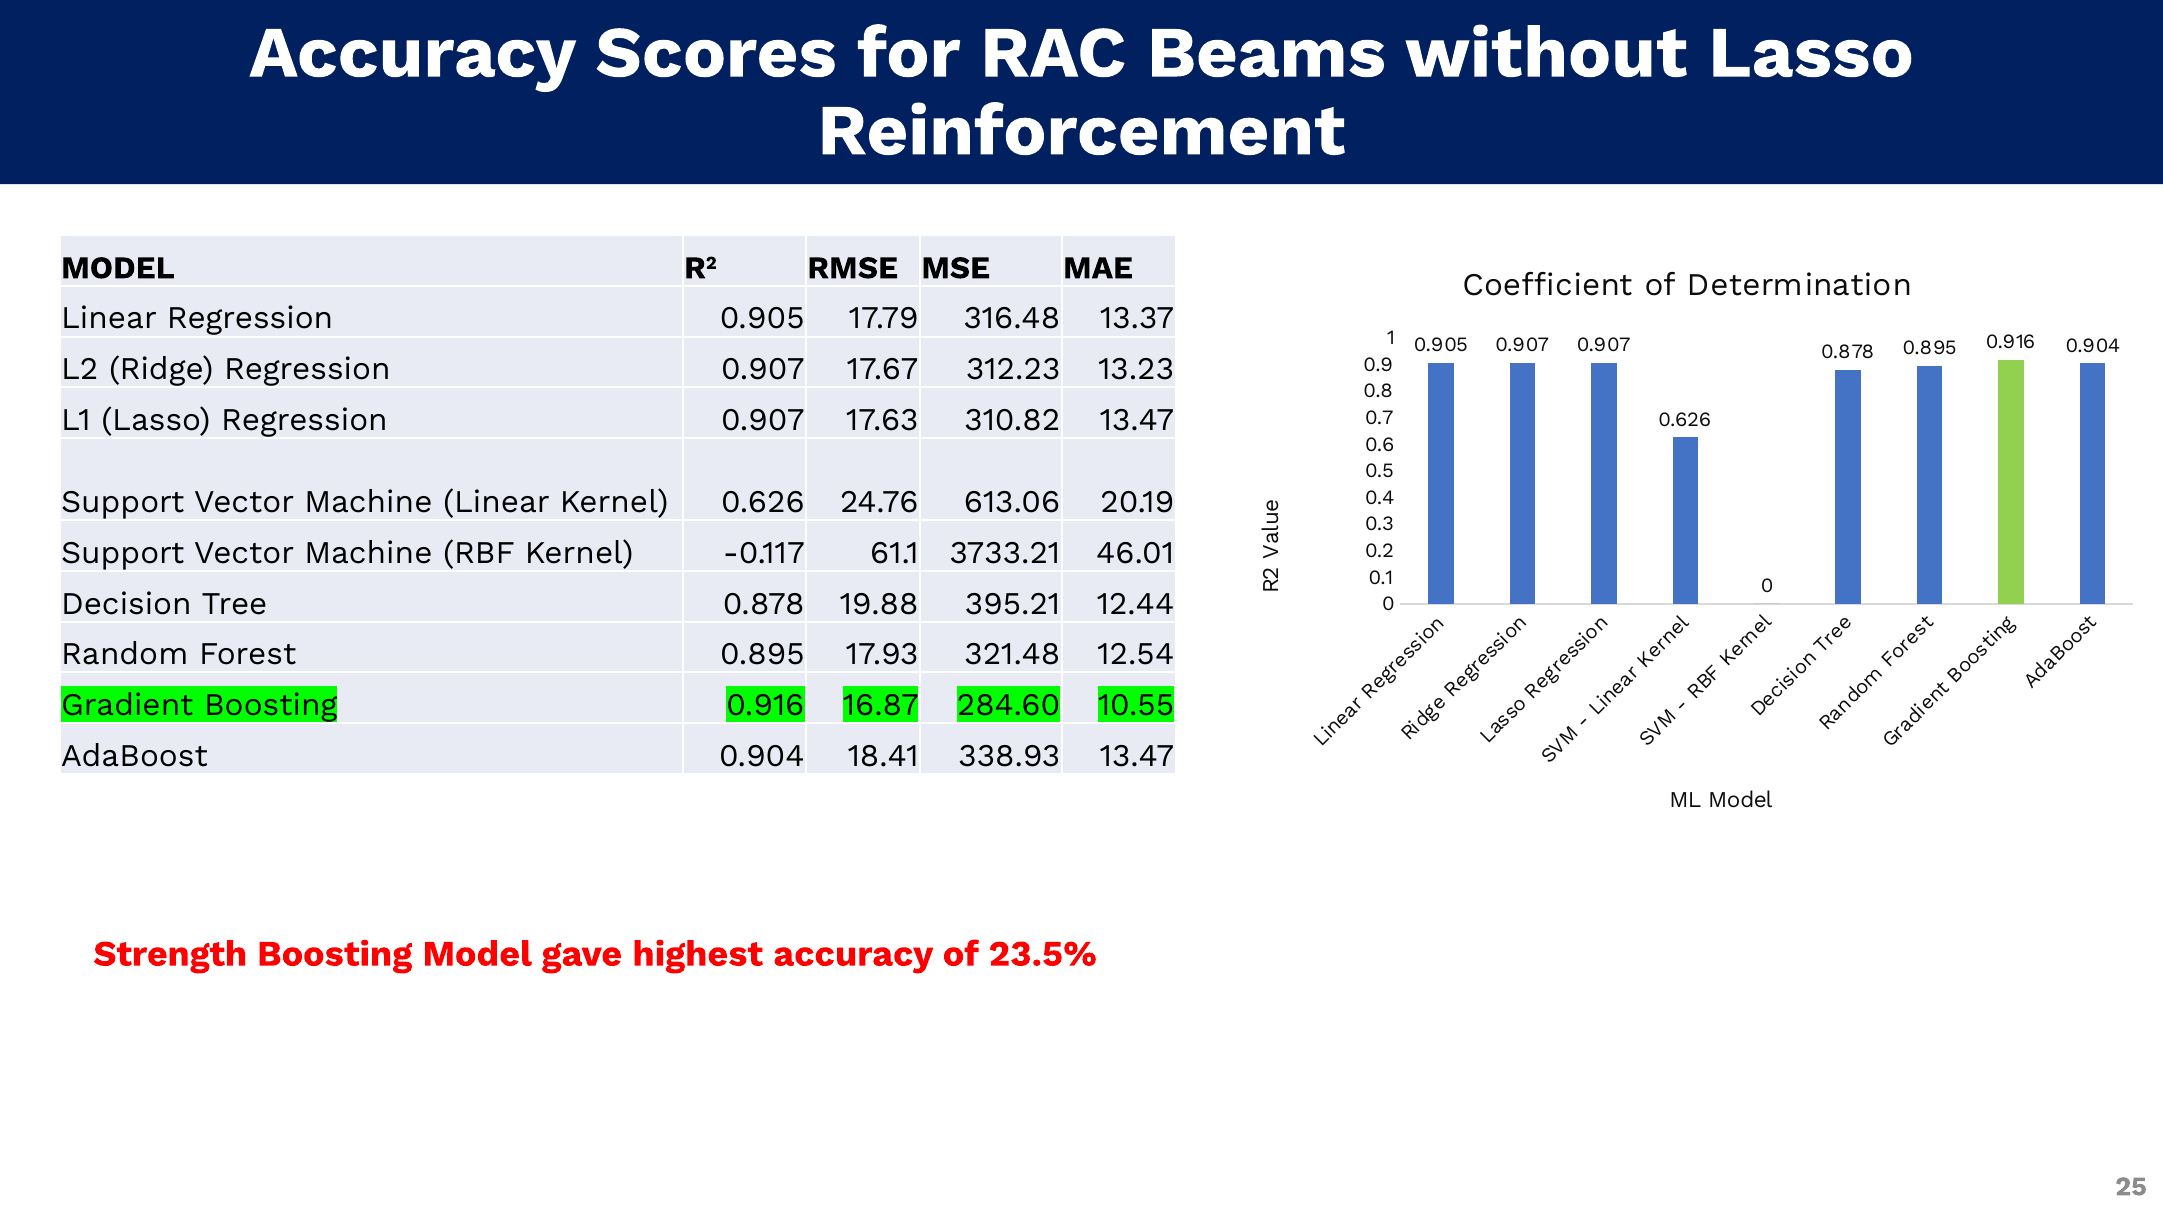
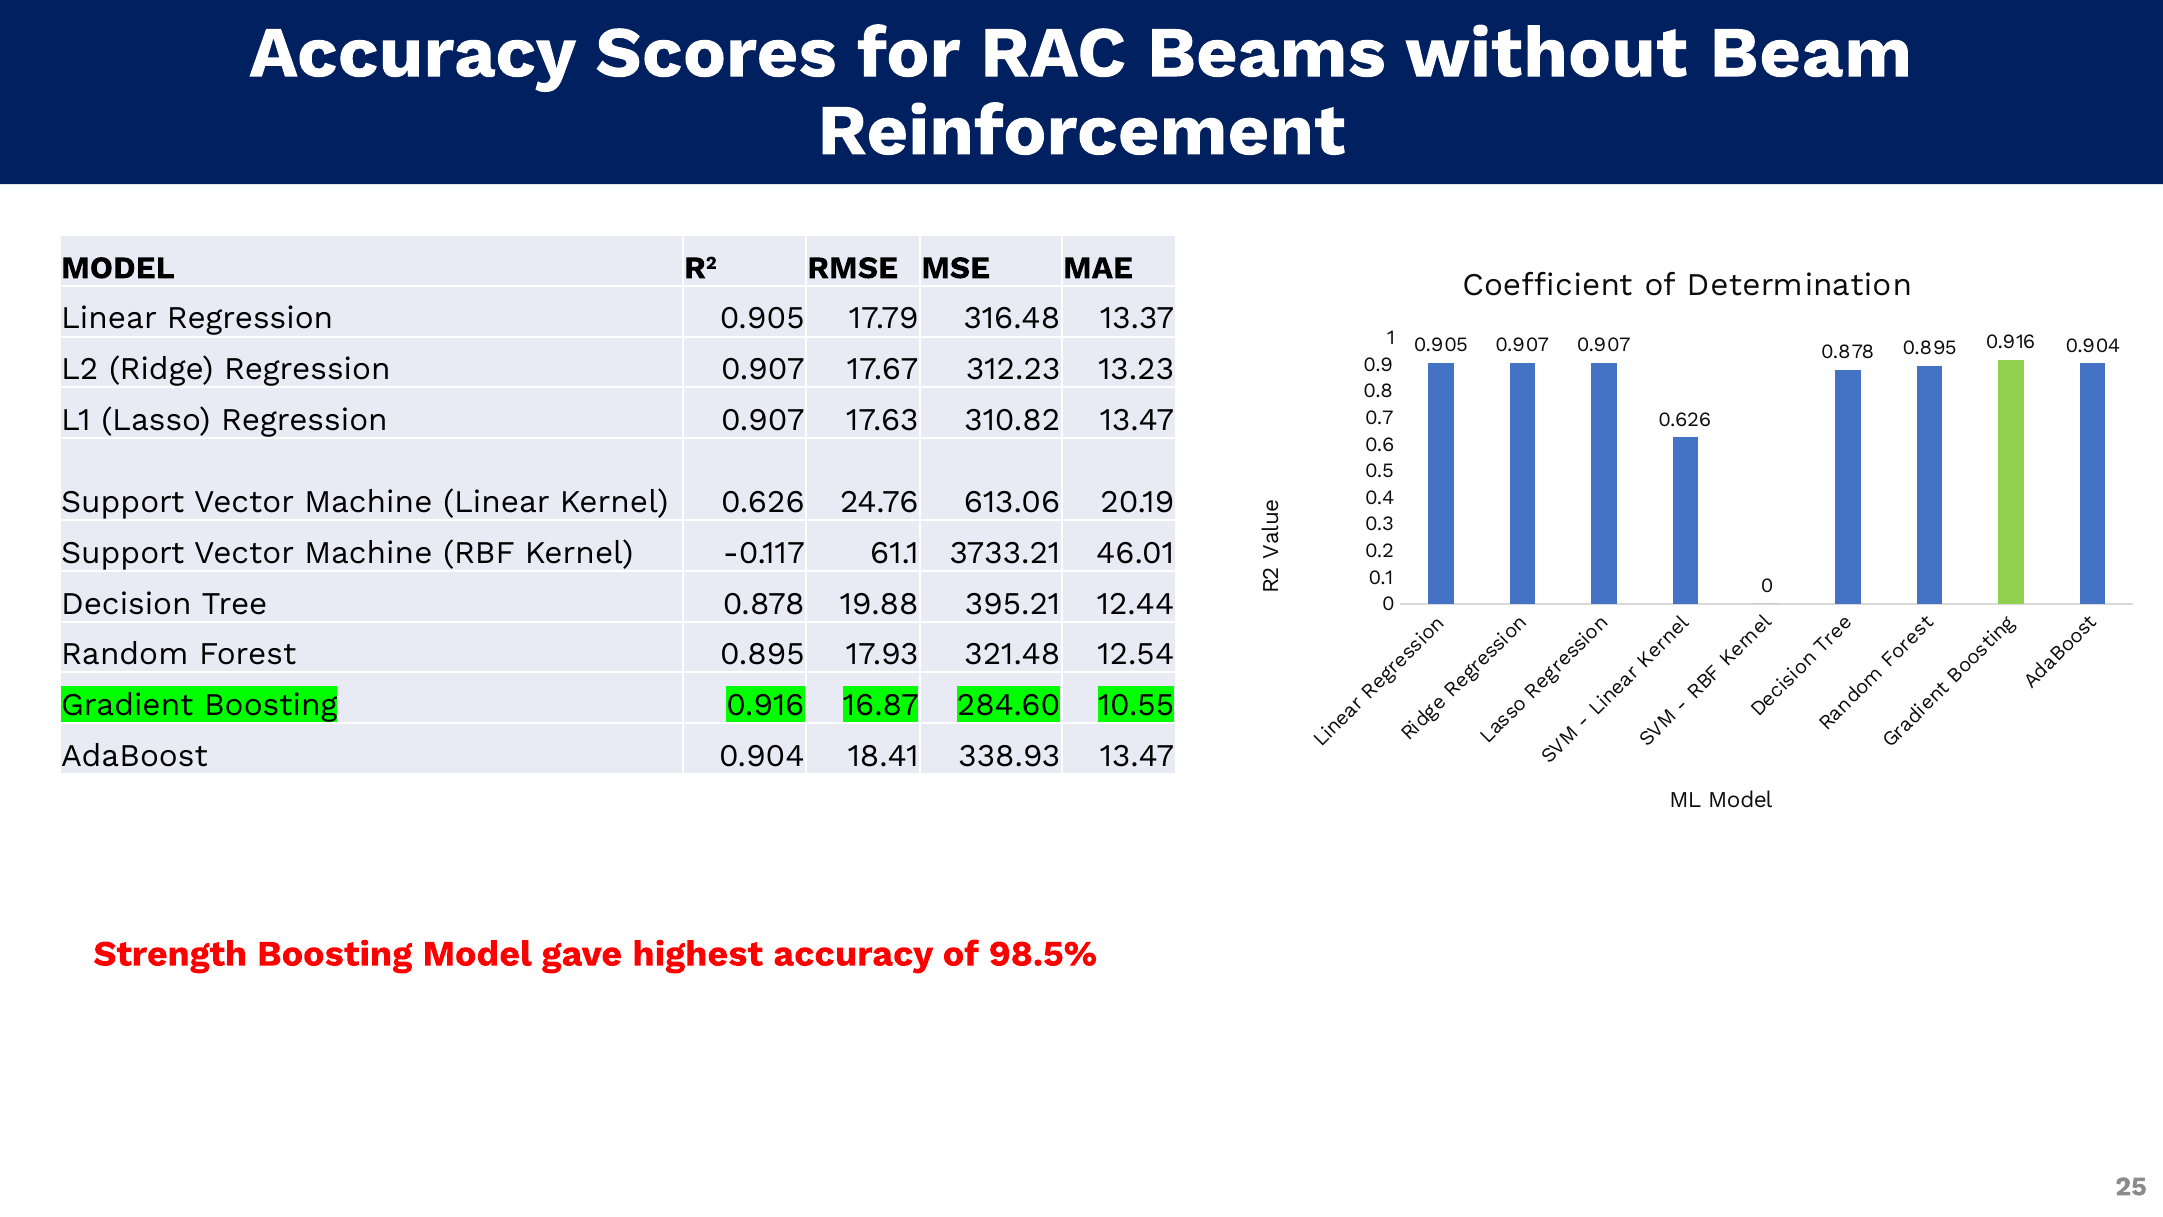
without Lasso: Lasso -> Beam (1811, 53)
23.5%: 23.5% -> 98.5% (1043, 954)
